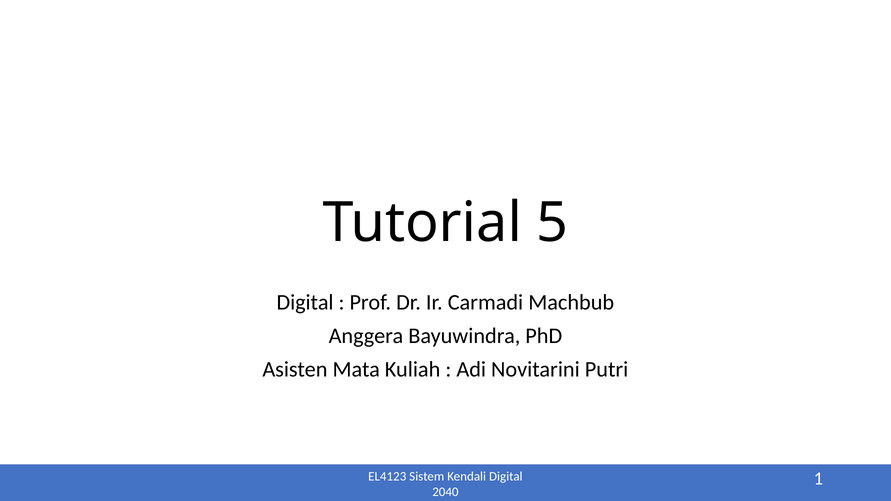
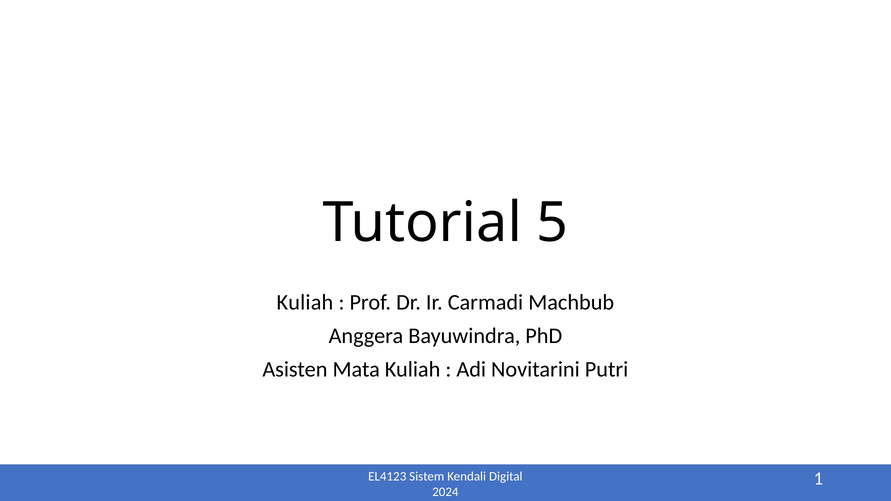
Digital: Digital -> Kuliah (305, 303)
2040: 2040 -> 2024 (445, 492)
